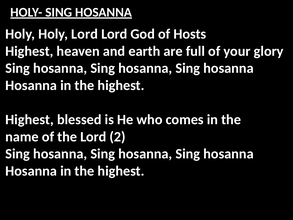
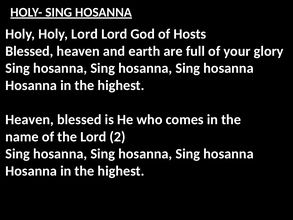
Highest: Highest -> Blessed (29, 51)
Highest: Highest -> Heaven (30, 119)
